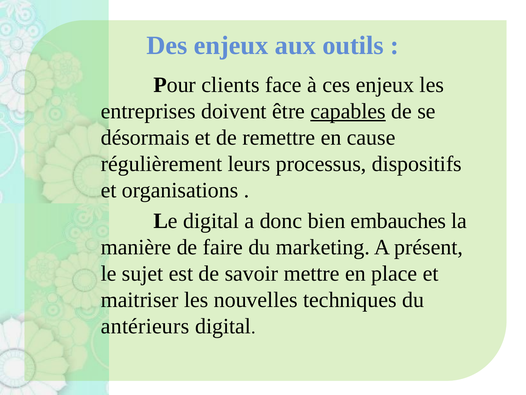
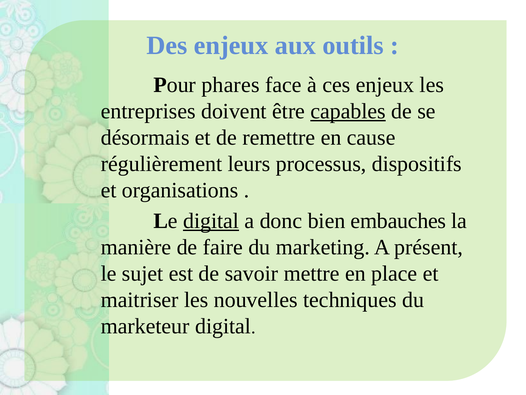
clients: clients -> phares (230, 85)
digital underline: none -> present (211, 221)
antérieurs: antérieurs -> marketeur (145, 326)
